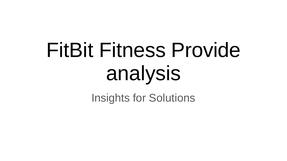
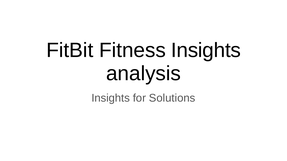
Fitness Provide: Provide -> Insights (206, 51)
